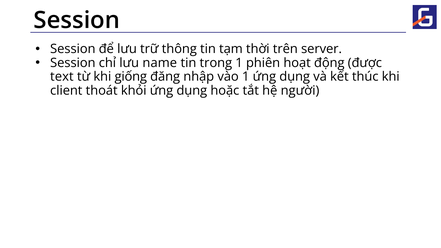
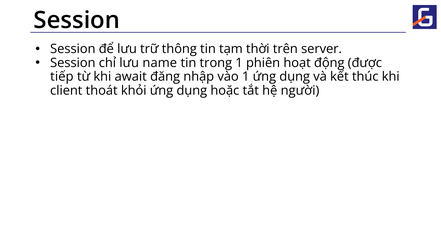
text: text -> tiếp (62, 77)
giống: giống -> await (131, 77)
